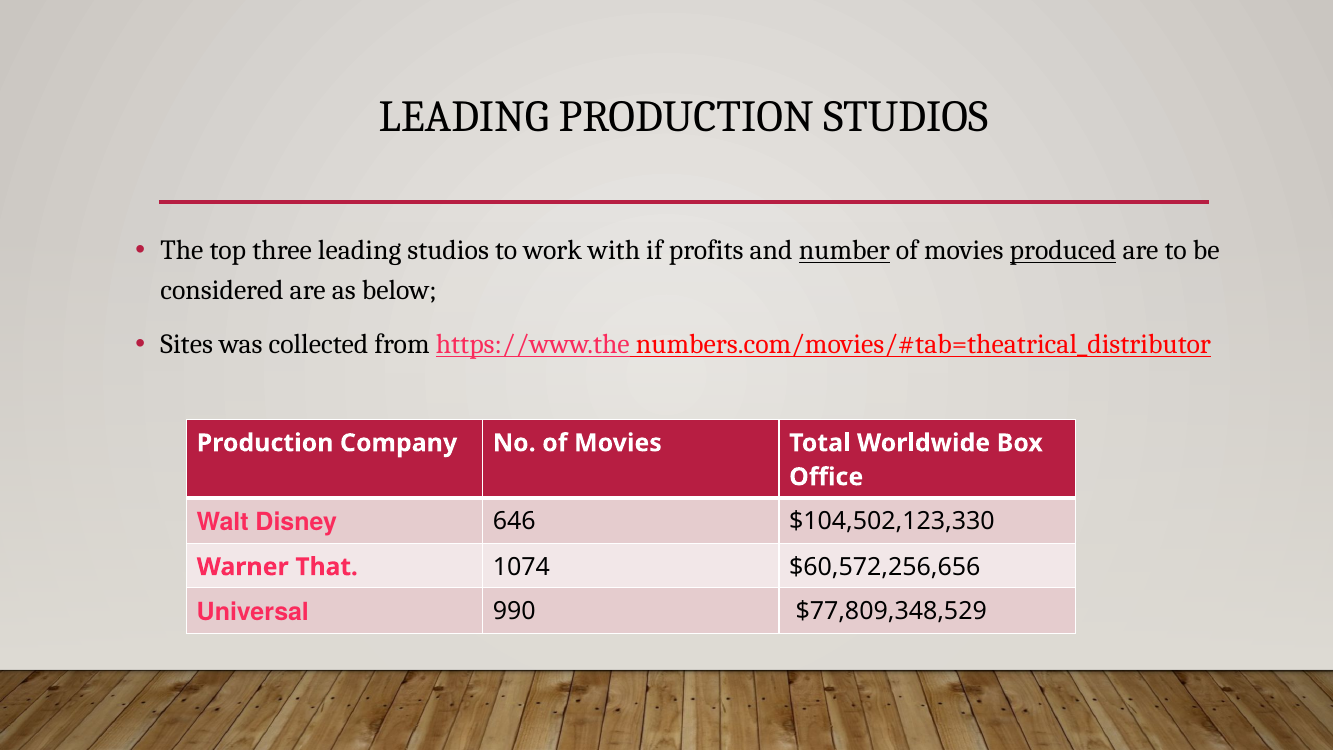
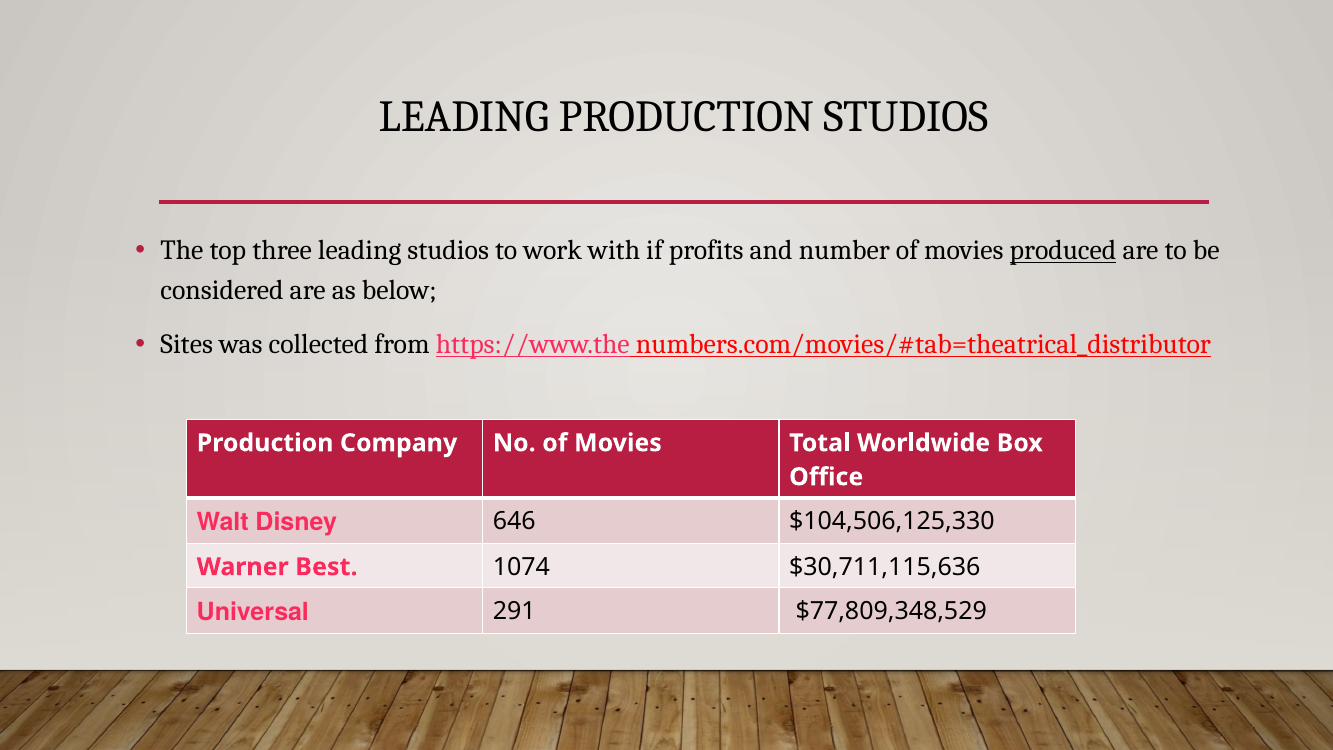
number underline: present -> none (844, 251)
$104,502,123,330: $104,502,123,330 -> $104,506,125,330 (892, 521)
That: That -> Best (326, 567)
$60,572,256,656: $60,572,256,656 -> $30,711,115,636 (885, 567)
990: 990 -> 291 (514, 611)
